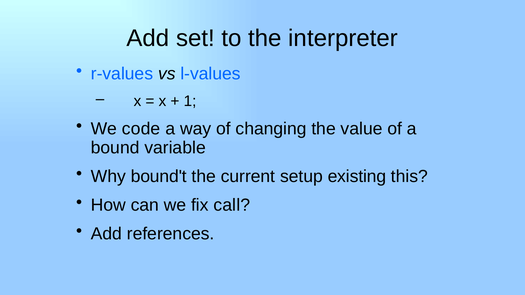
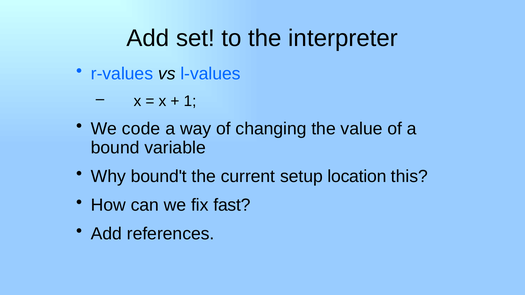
existing: existing -> location (357, 176)
call: call -> fast (232, 205)
